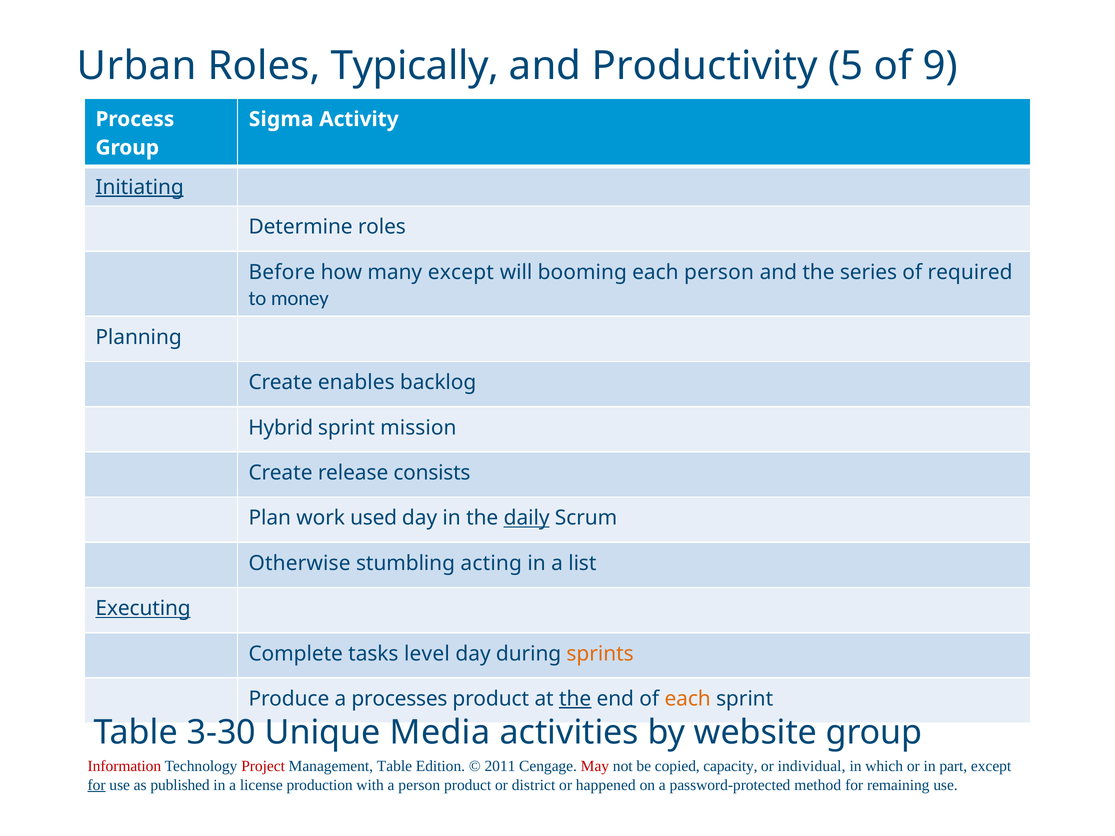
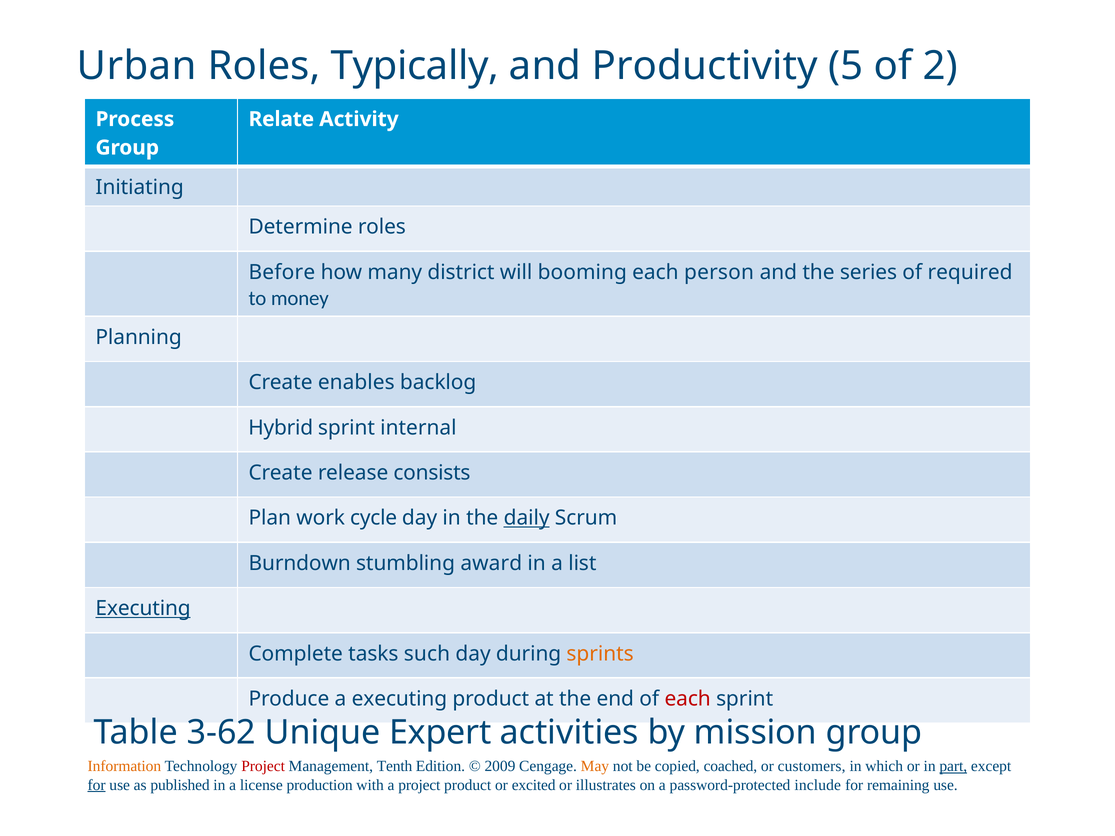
9: 9 -> 2 (940, 66)
Sigma: Sigma -> Relate (281, 119)
Initiating underline: present -> none (140, 187)
many except: except -> district (461, 272)
mission: mission -> internal (418, 428)
used: used -> cycle (374, 518)
Otherwise: Otherwise -> Burndown (300, 563)
acting: acting -> award (491, 563)
level: level -> such (427, 654)
a processes: processes -> executing (399, 699)
the underline: present -> none (575, 699)
each colour: orange -> red (688, 699)
3-30: 3-30 -> 3-62 (221, 733)
Media: Media -> Expert (440, 733)
website: website -> mission (756, 733)
Information colour: red -> orange (124, 767)
Management Table: Table -> Tenth (395, 767)
2011: 2011 -> 2009 (500, 767)
May colour: red -> orange (595, 767)
capacity: capacity -> coached (730, 767)
individual: individual -> customers (812, 767)
part underline: none -> present (953, 767)
a person: person -> project (419, 785)
district: district -> excited (534, 785)
happened: happened -> illustrates (606, 785)
method: method -> include (818, 785)
